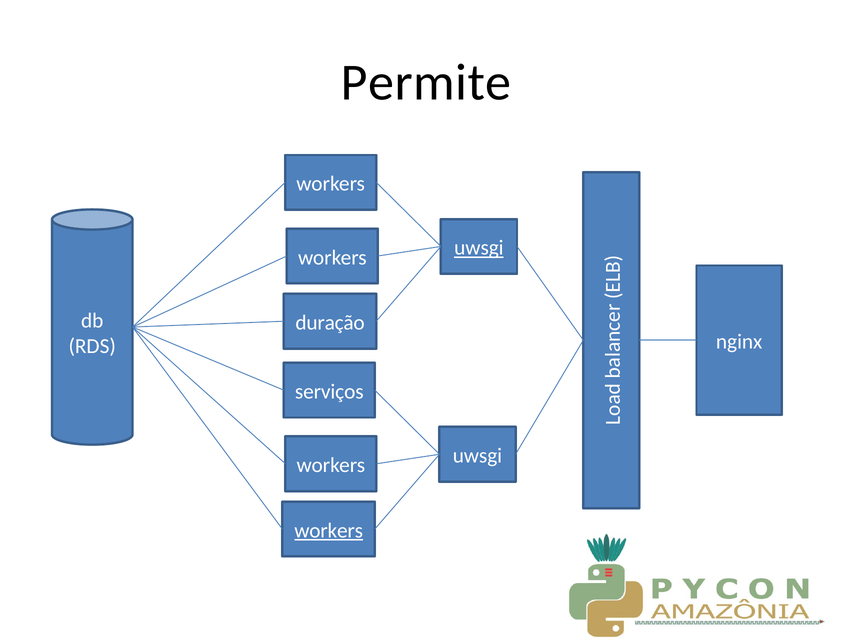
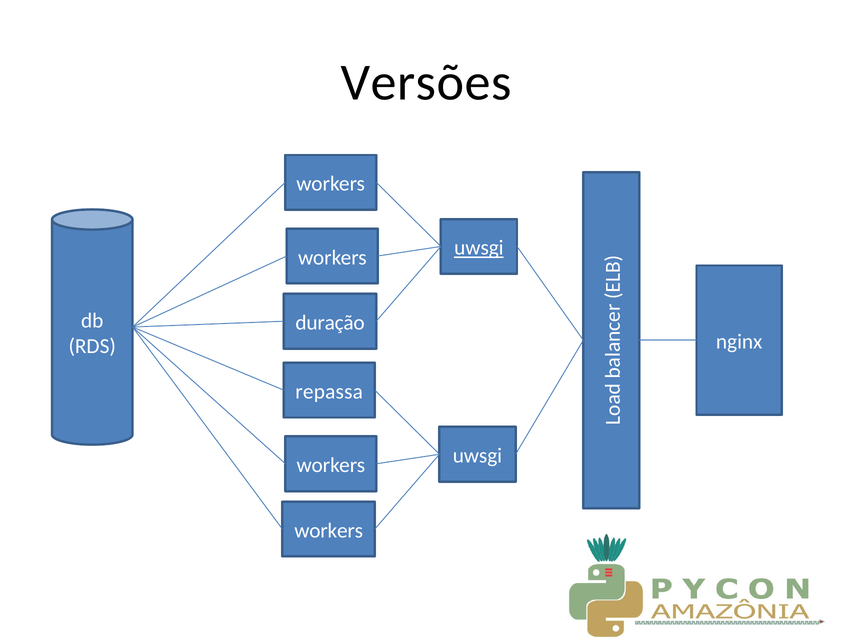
Permite: Permite -> Versões (426, 83)
serviços: serviços -> repassa (329, 391)
workers underline: present -> none (329, 530)
